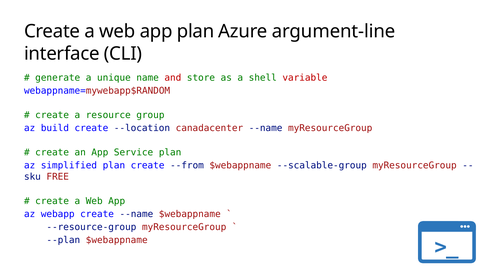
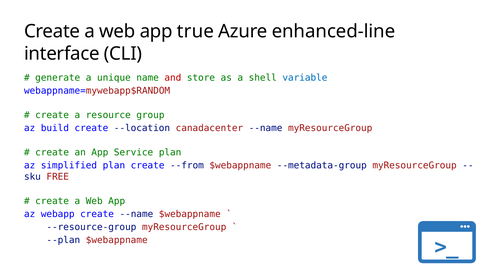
app plan: plan -> true (195, 31)
argument-line: argument-line -> enhanced-line (333, 31)
variable colour: red -> blue (305, 78)
--scalable-group: --scalable-group -> --metadata-group (322, 166)
